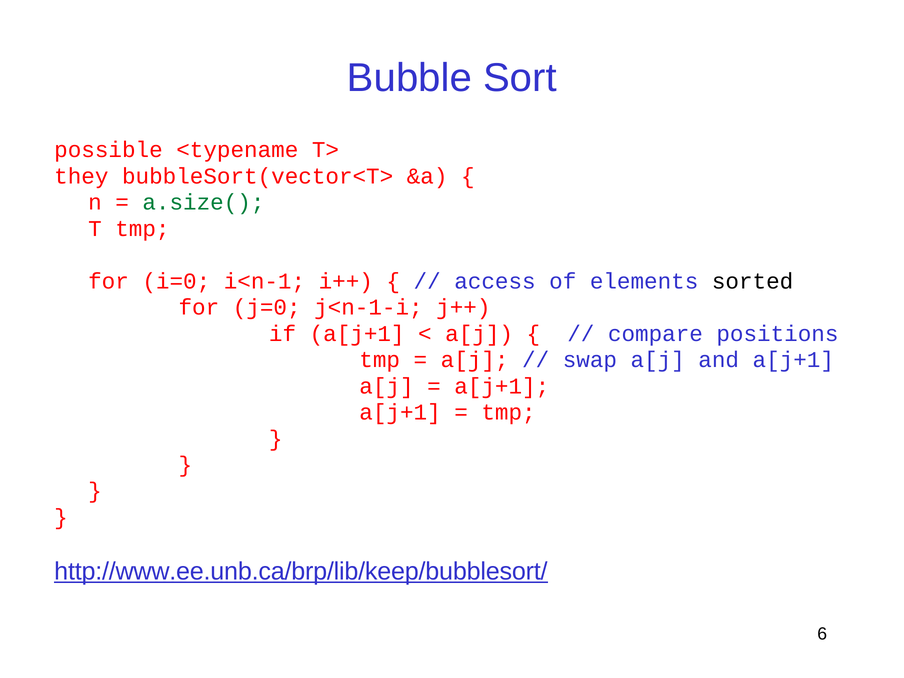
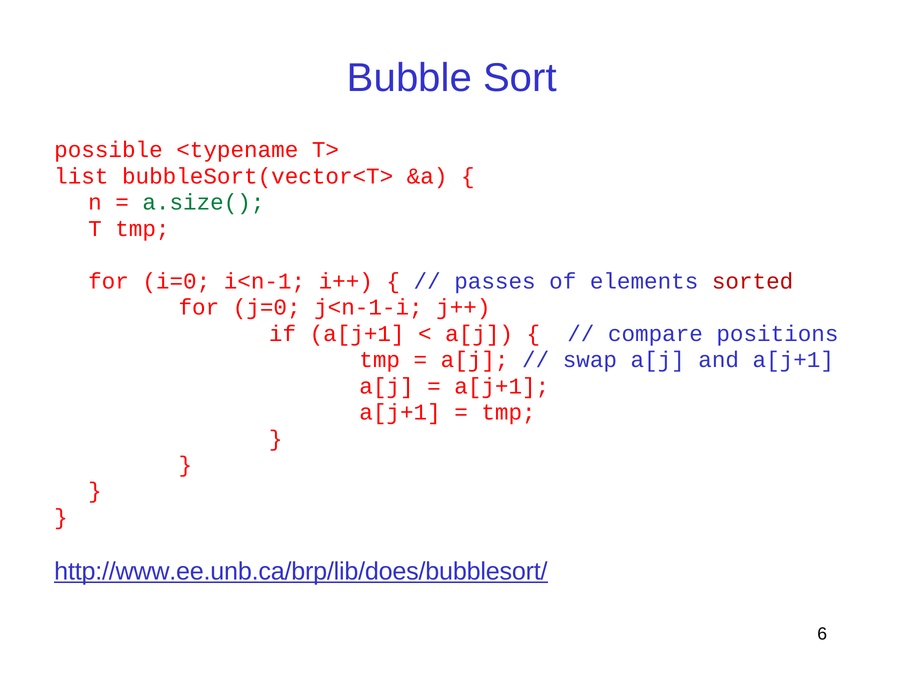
they: they -> list (81, 176)
access: access -> passes (495, 281)
sorted colour: black -> red (753, 281)
http://www.ee.unb.ca/brp/lib/keep/bubblesort/: http://www.ee.unb.ca/brp/lib/keep/bubblesort/ -> http://www.ee.unb.ca/brp/lib/does/bubblesort/ (301, 571)
